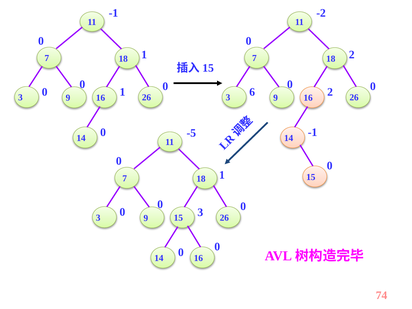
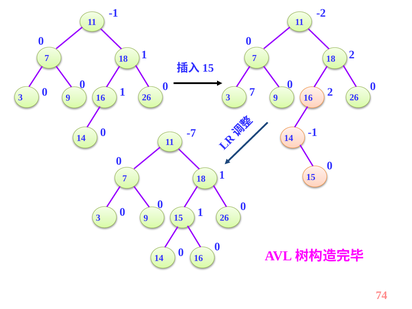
3 6: 6 -> 7 (252, 92)
-5: -5 -> -7 (191, 133)
15 3: 3 -> 1 (200, 212)
